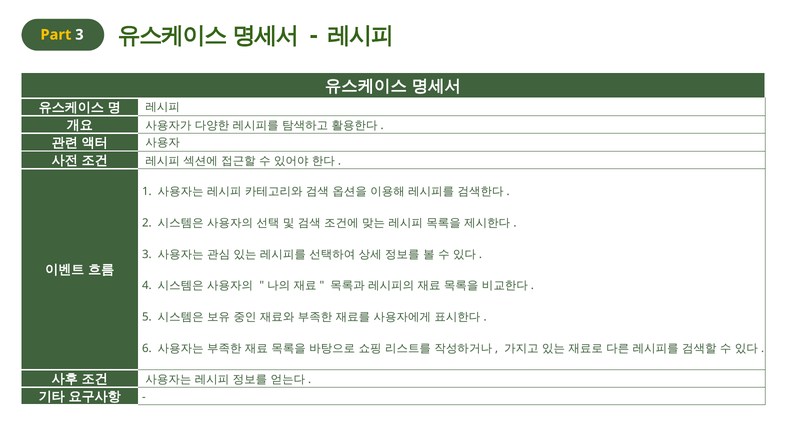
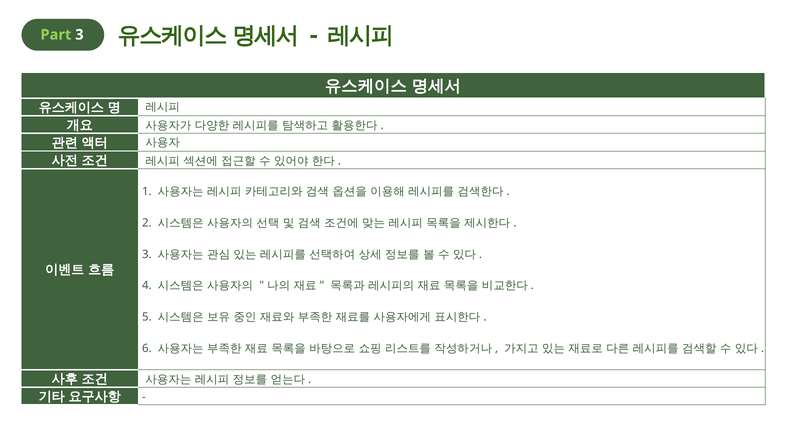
Part colour: yellow -> light green (56, 35)
